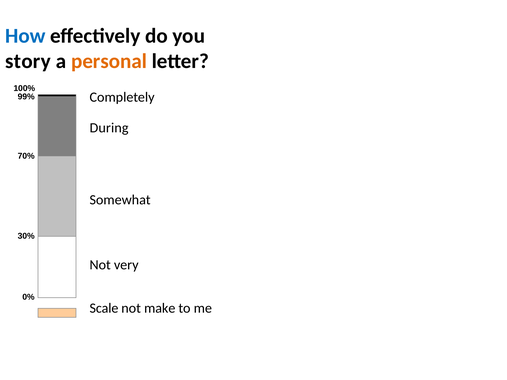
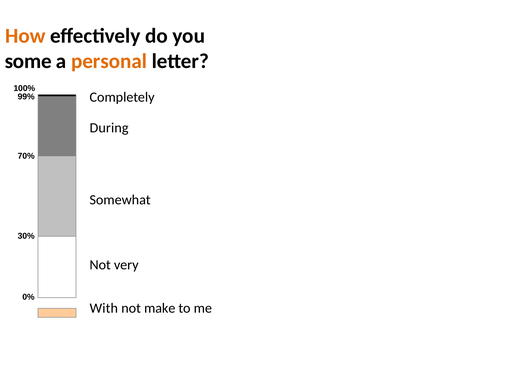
How colour: blue -> orange (25, 36)
story: story -> some (28, 61)
Scale: Scale -> With (104, 308)
